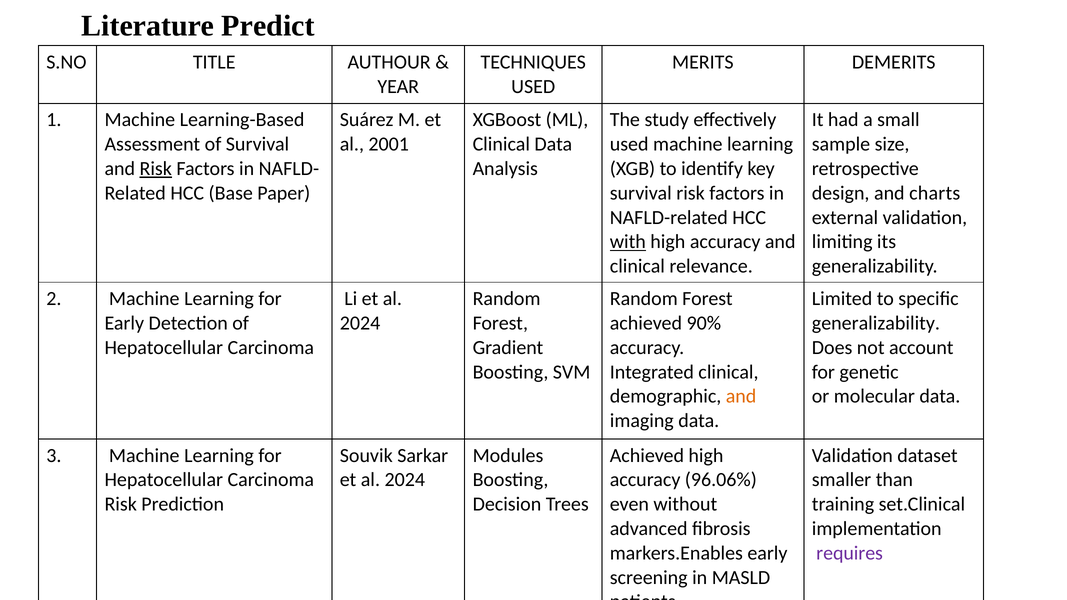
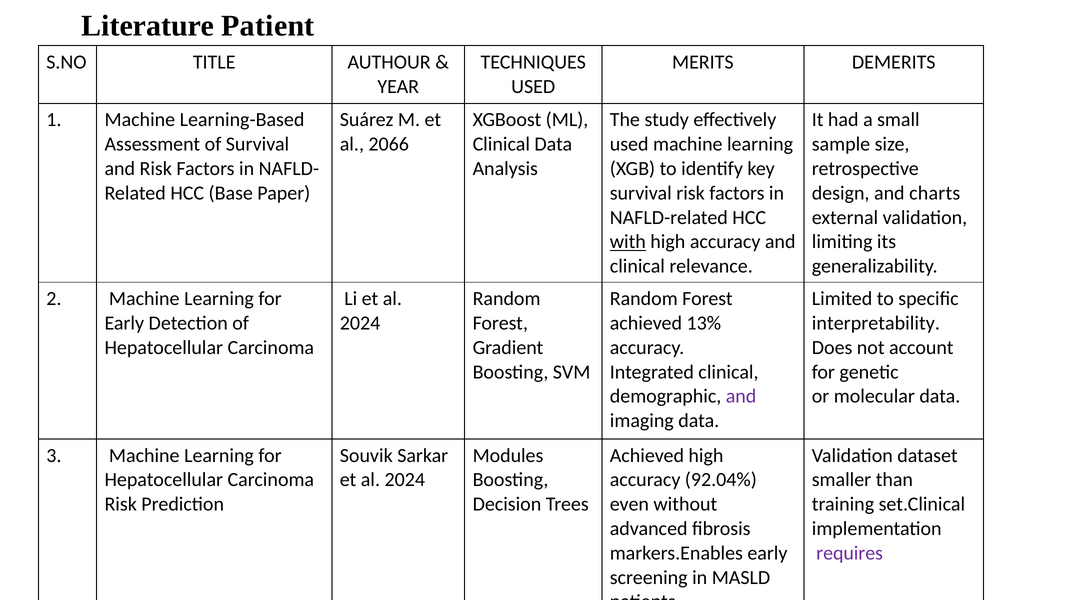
Predict: Predict -> Patient (268, 26)
2001: 2001 -> 2066 (389, 144)
Risk underline: present -> none (156, 169)
90%: 90% -> 13% (704, 323)
generalizability: generalizability -> interpretability (876, 323)
and colour: orange -> purple (741, 396)
96.06%: 96.06% -> 92.04% (721, 480)
